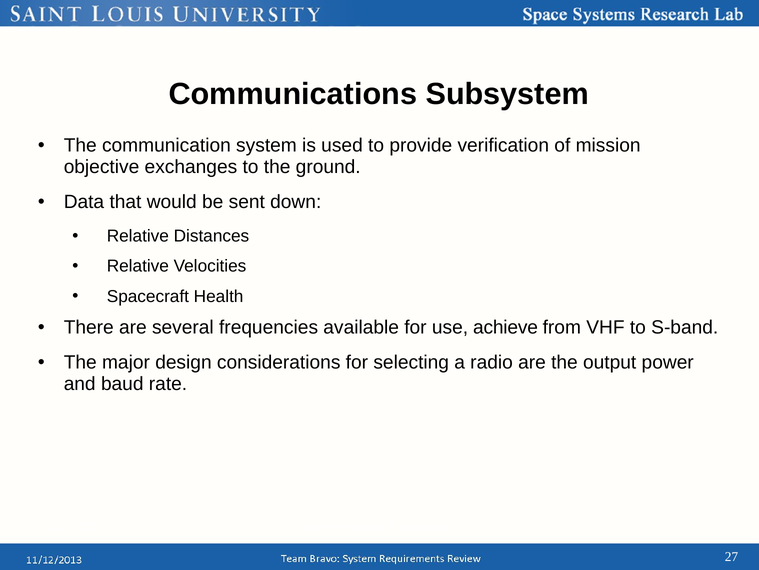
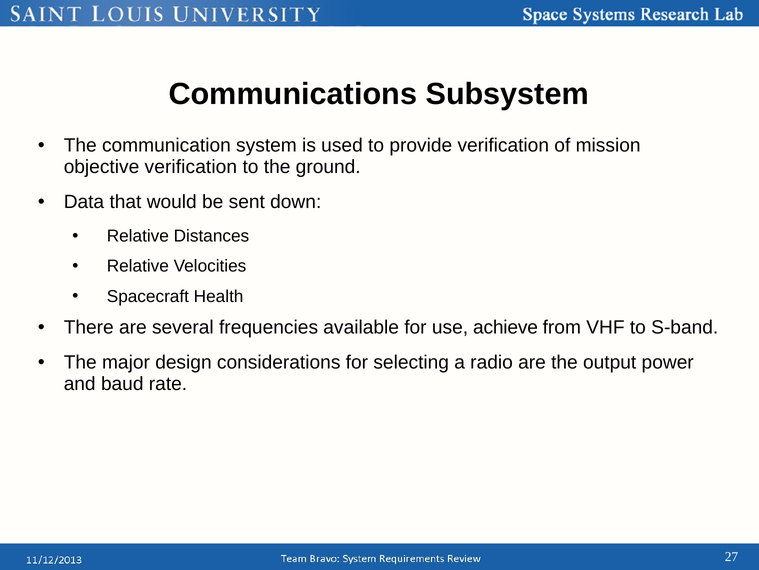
objective exchanges: exchanges -> verification (191, 167)
